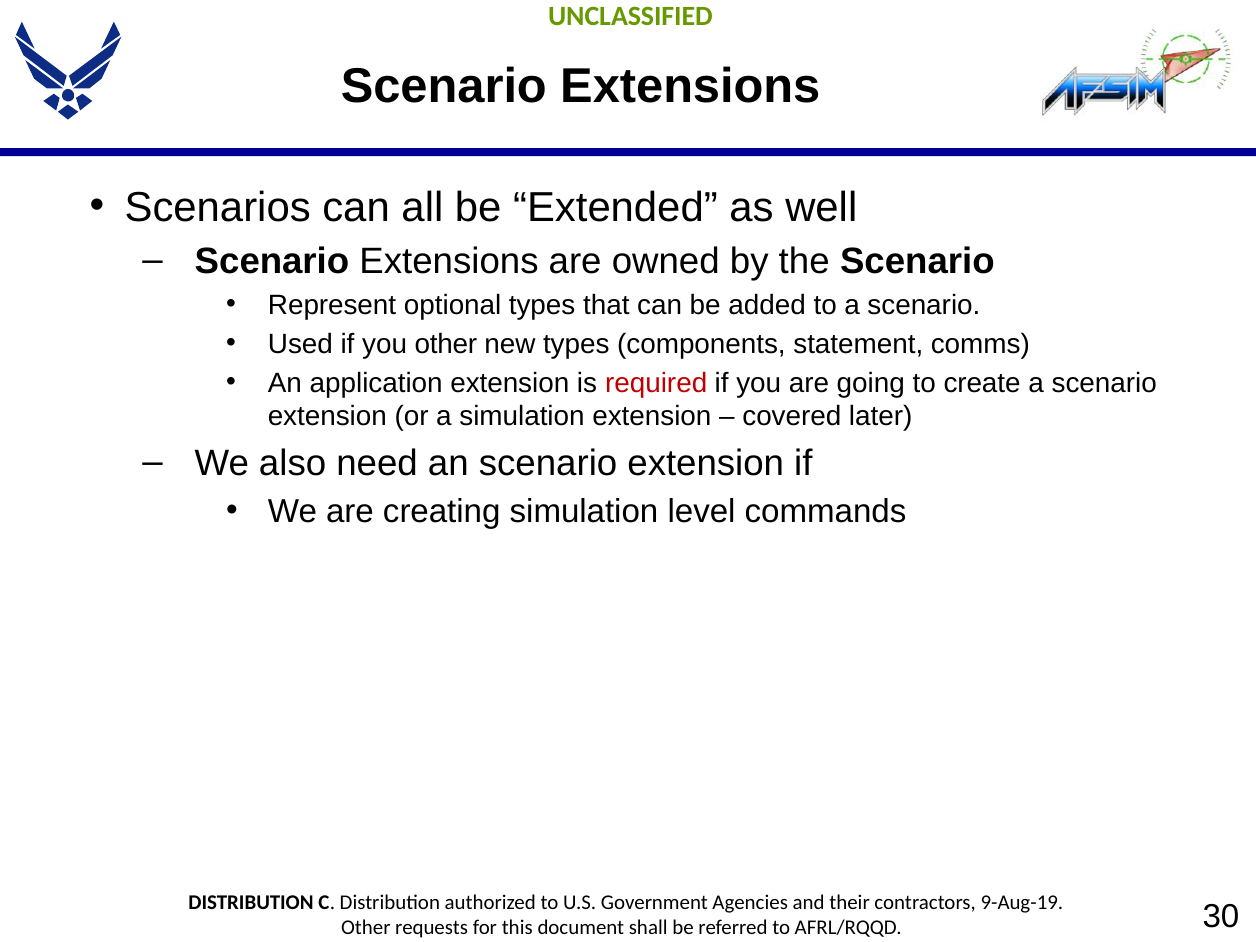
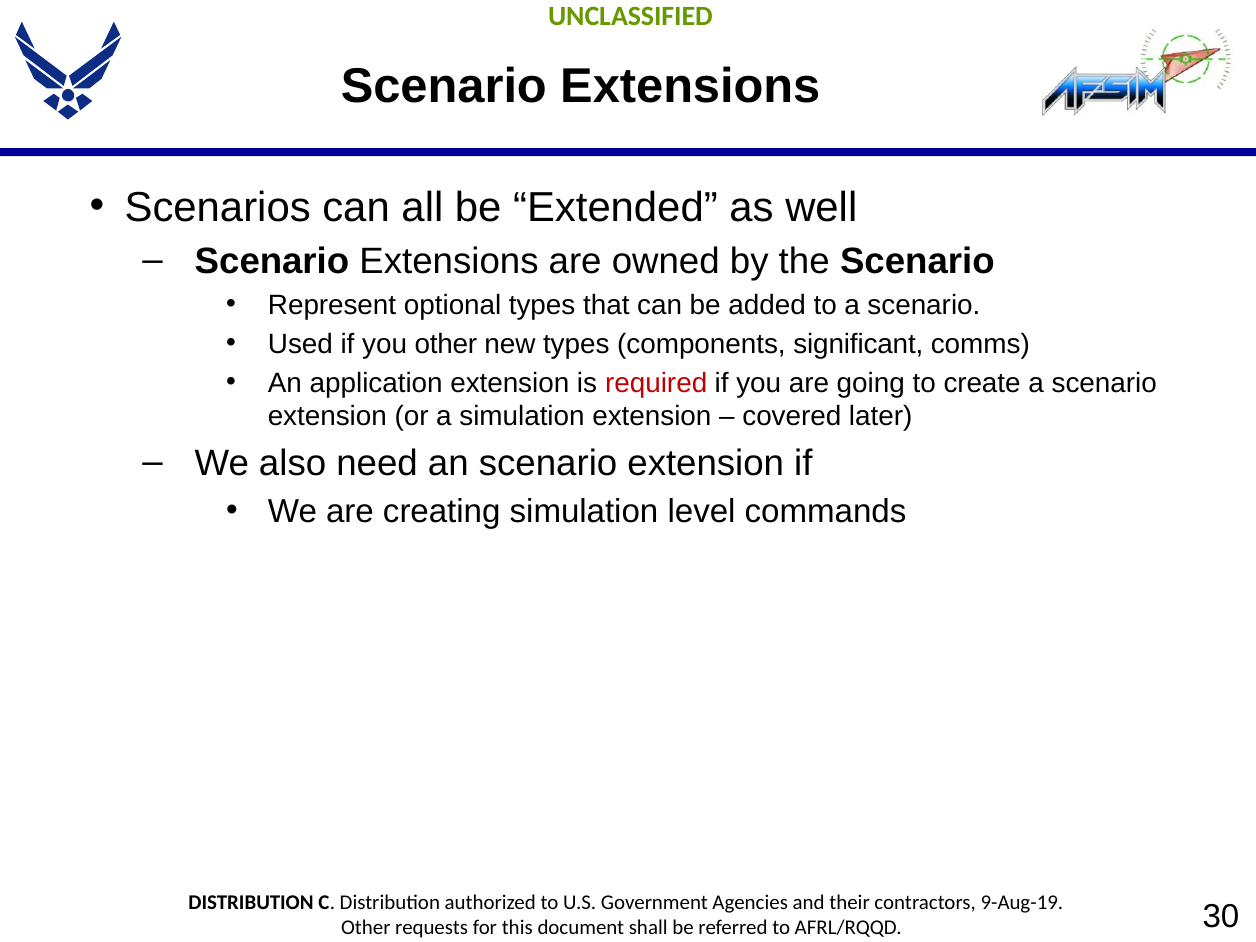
statement: statement -> significant (858, 344)
